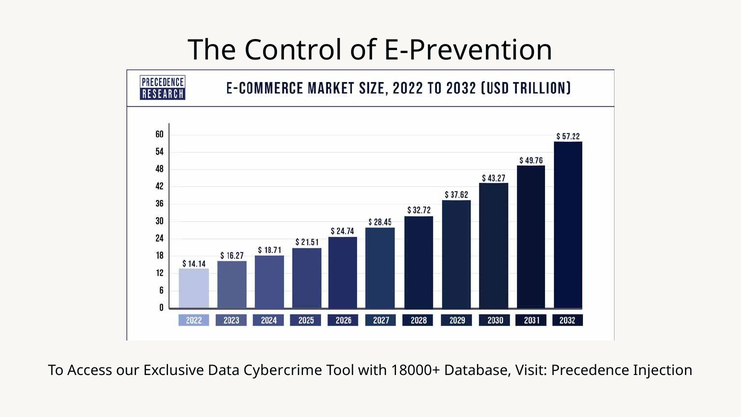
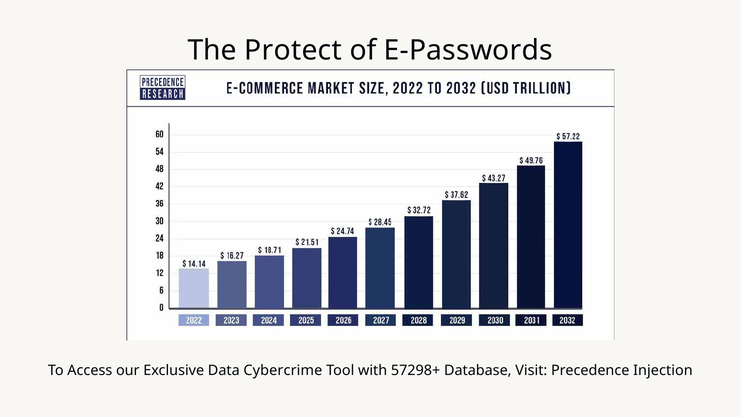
Control: Control -> Protect (293, 50)
E-Prevention: E-Prevention -> E-Passwords (468, 50)
18000+: 18000+ -> 57298+ (416, 370)
